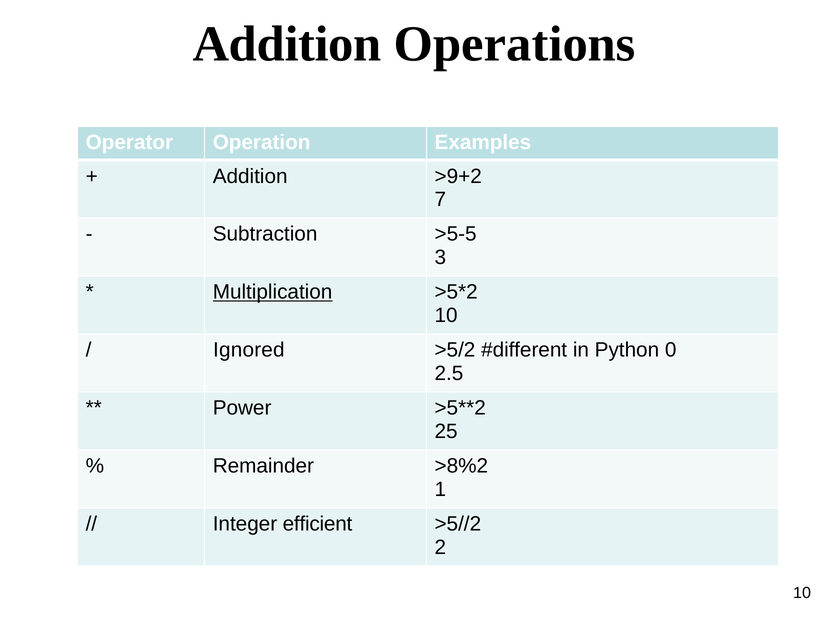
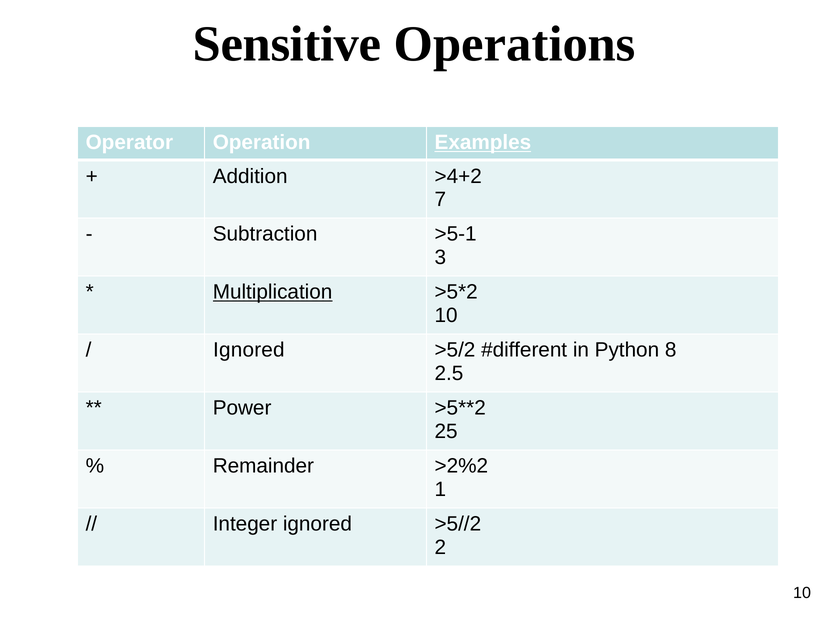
Addition: Addition -> Sensitive (287, 44)
Examples underline: none -> present (483, 143)
>9+2: >9+2 -> >4+2 (458, 176)
>5-5: >5-5 -> >5-1 (456, 234)
0: 0 -> 8 (671, 351)
>8%2: >8%2 -> >2%2 (461, 467)
Integer efficient: efficient -> ignored (317, 525)
